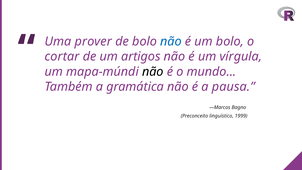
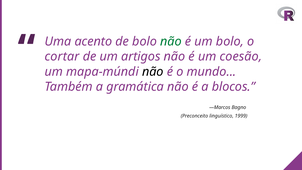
prover: prover -> acento (93, 41)
não colour: blue -> green (171, 41)
vírgula: vírgula -> coesão (241, 56)
pausa: pausa -> blocos (233, 87)
